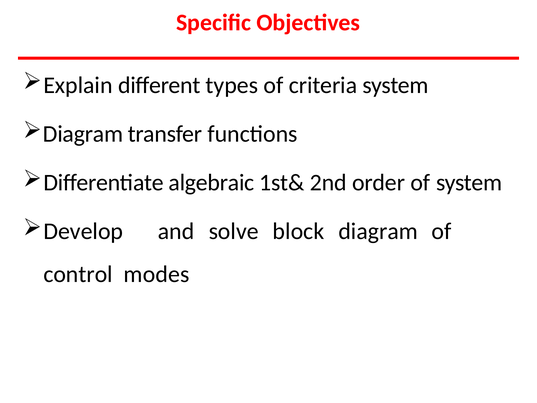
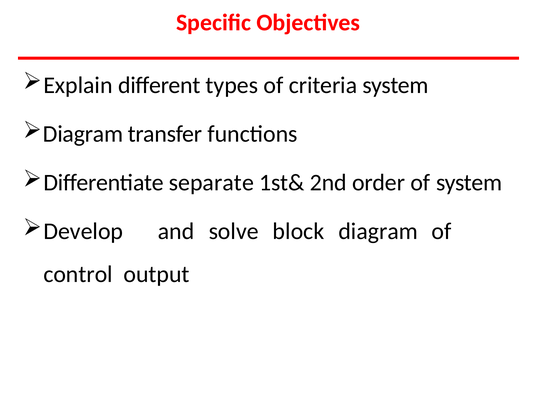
algebraic: algebraic -> separate (211, 183)
modes: modes -> output (157, 274)
